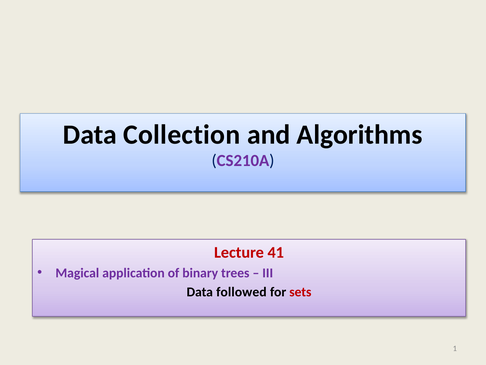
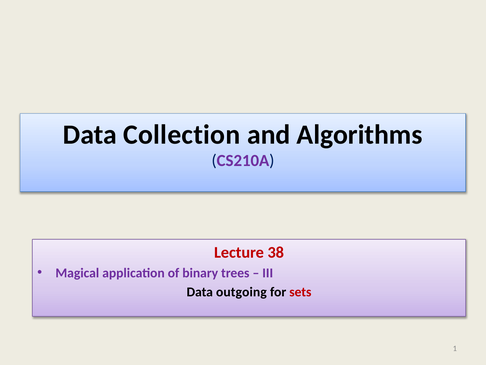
41: 41 -> 38 (276, 252)
followed: followed -> outgoing (241, 292)
